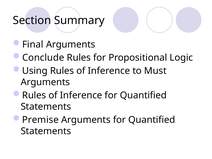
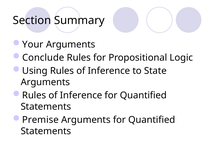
Final: Final -> Your (33, 44)
Must: Must -> State (155, 71)
